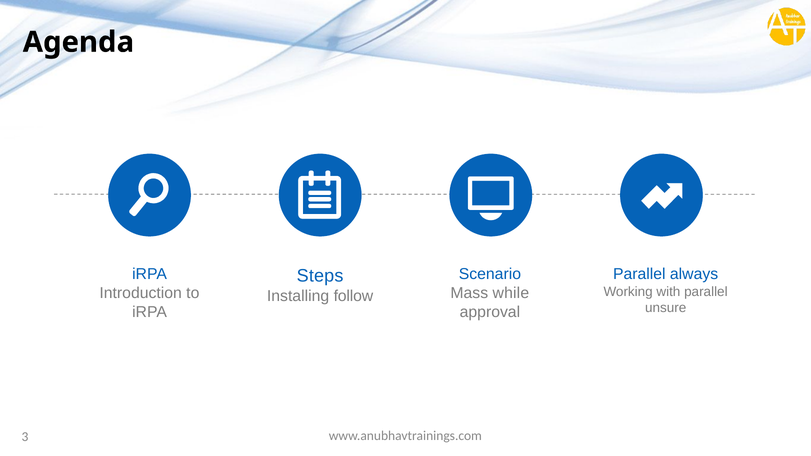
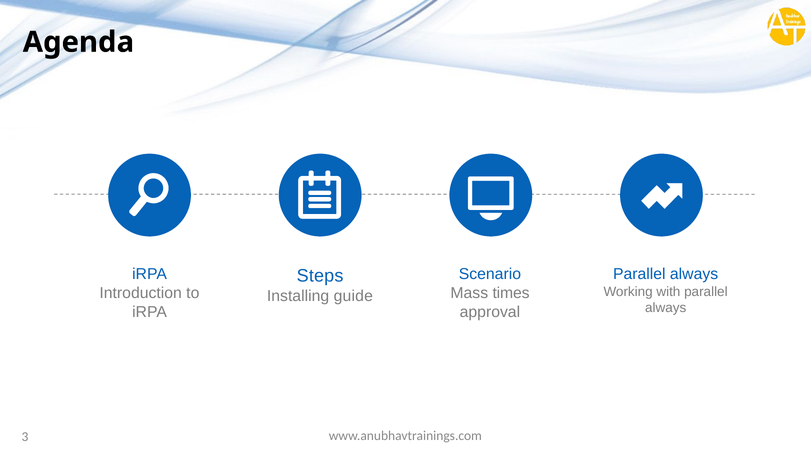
while: while -> times (511, 293)
follow: follow -> guide (353, 296)
unsure: unsure -> always (666, 308)
